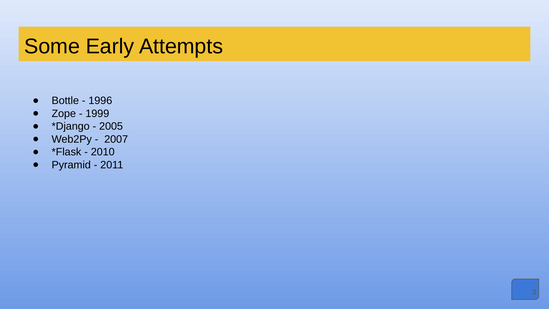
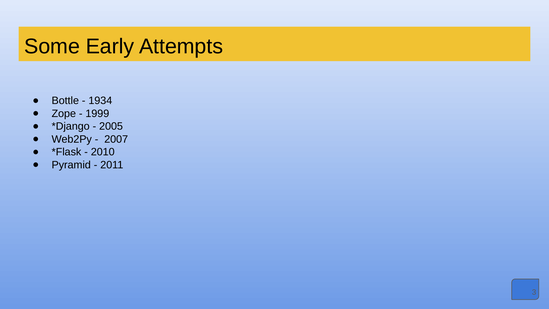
1996: 1996 -> 1934 (100, 101)
